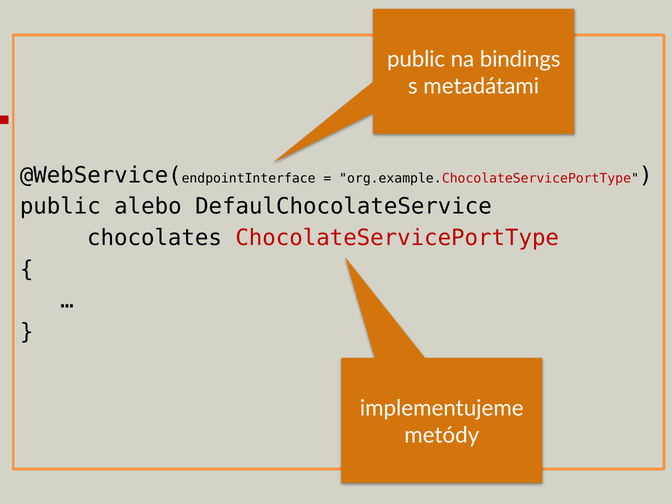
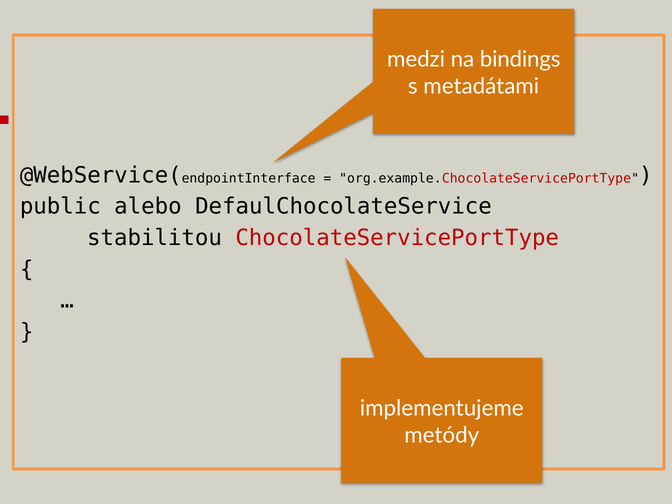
public: public -> medzi (416, 59)
chocolates: chocolates -> stabilitou (155, 238)
